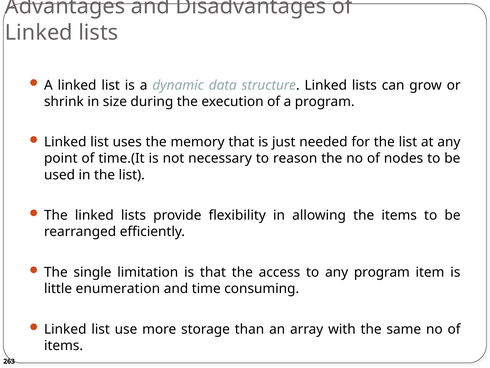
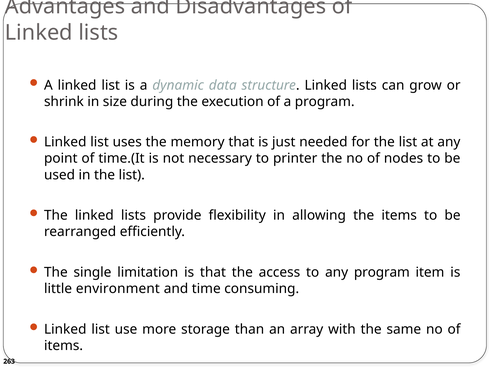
reason: reason -> printer (295, 158)
enumeration: enumeration -> environment (118, 288)
